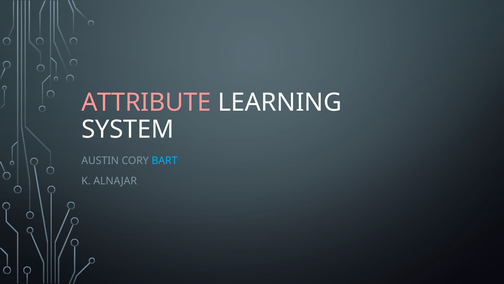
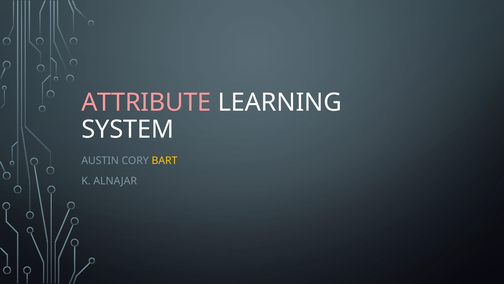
BART colour: light blue -> yellow (164, 160)
